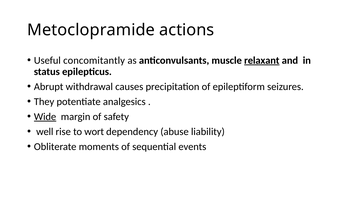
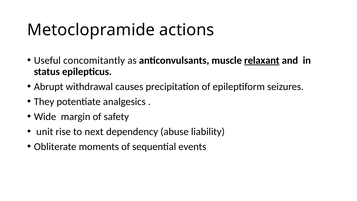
Wide underline: present -> none (45, 117)
well: well -> unit (45, 131)
wort: wort -> next (94, 131)
